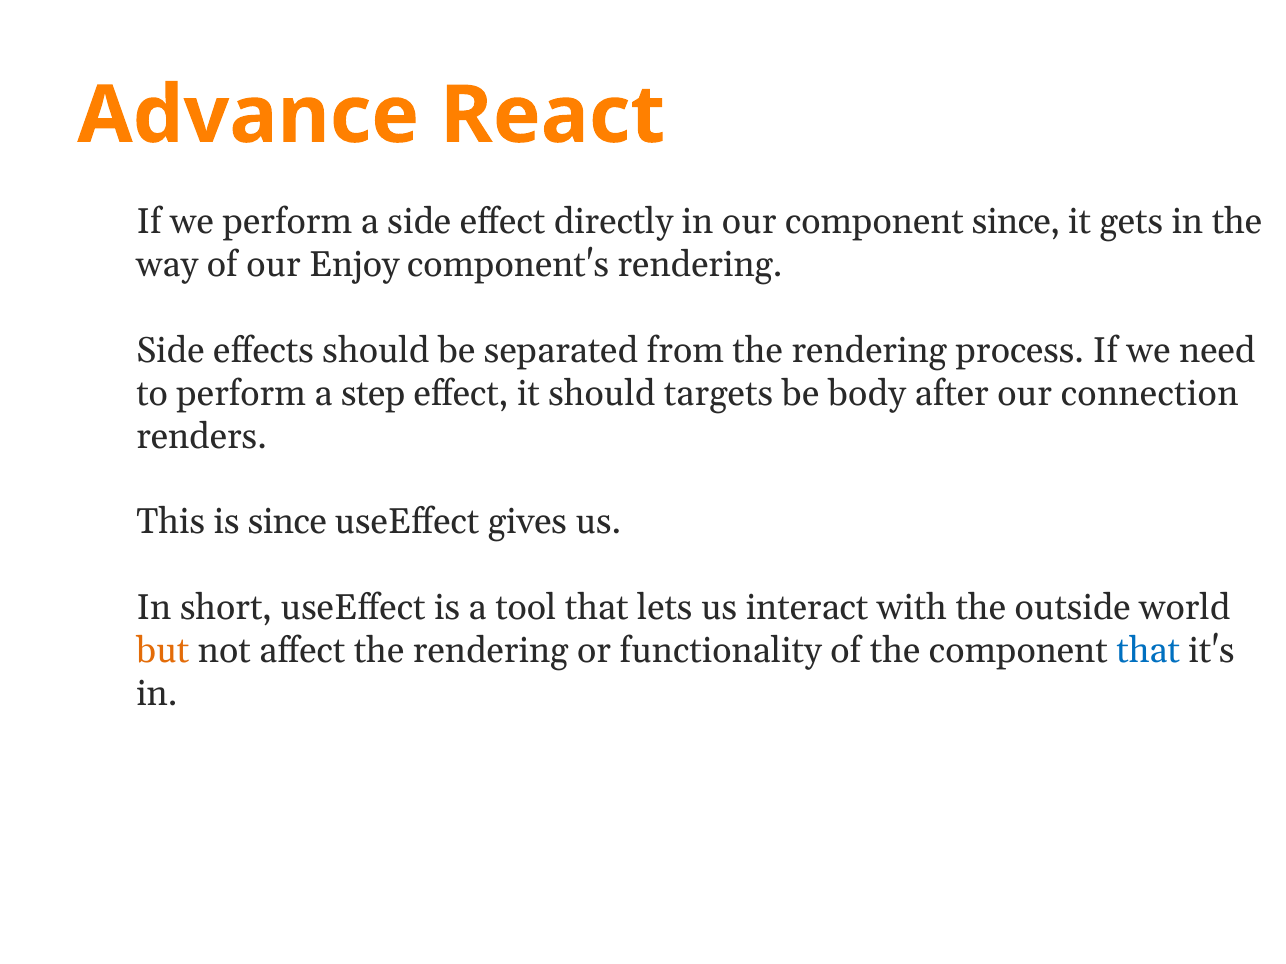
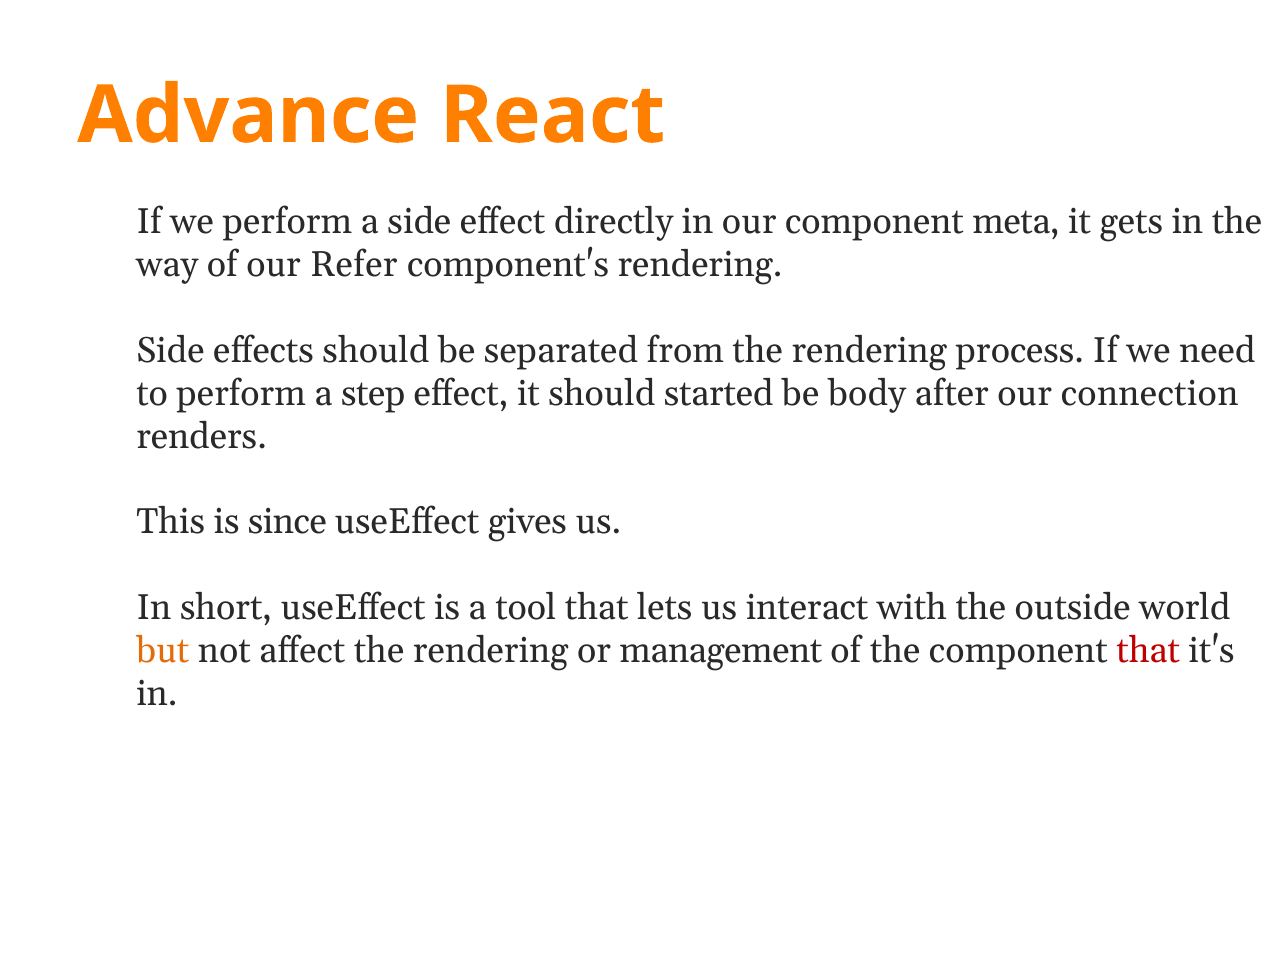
component since: since -> meta (1016, 222)
Enjoy: Enjoy -> Refer (354, 265)
targets: targets -> started (719, 394)
functionality: functionality -> management (721, 651)
that colour: blue -> red (1148, 651)
